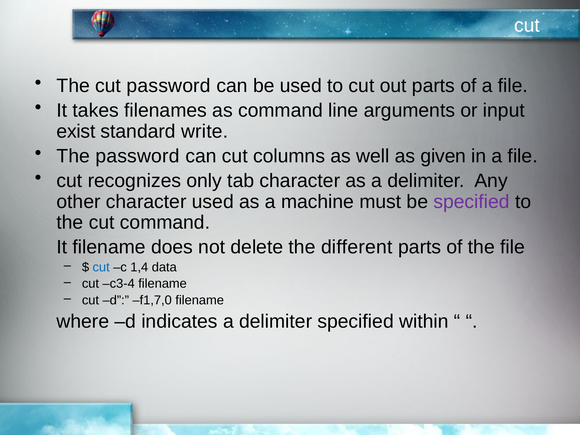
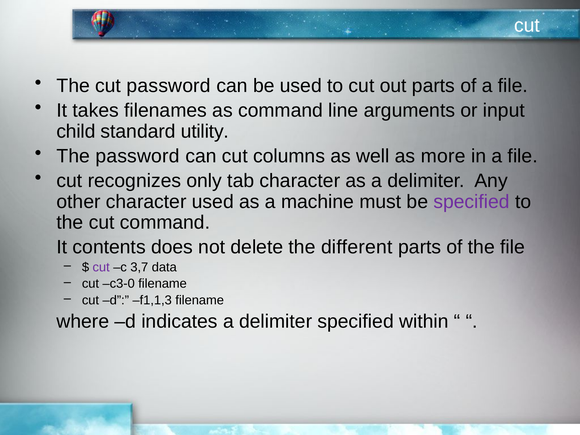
exist: exist -> child (76, 131)
write: write -> utility (205, 131)
given: given -> more (443, 156)
It filename: filename -> contents (109, 247)
cut colour: blue -> purple (101, 267)
1,4: 1,4 -> 3,7 (139, 267)
c3-4: c3-4 -> c3-0 (119, 284)
f1,7,0: f1,7,0 -> f1,1,3 (152, 300)
